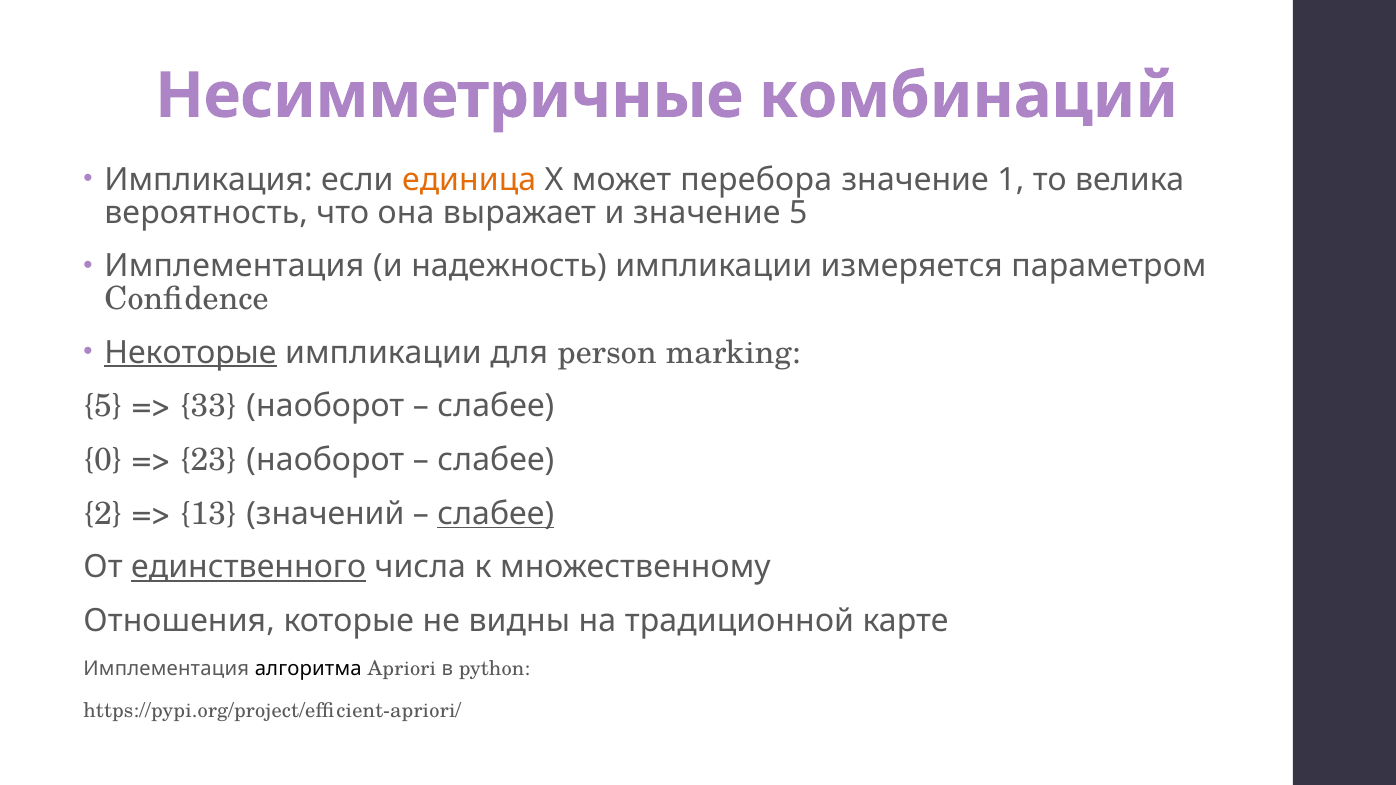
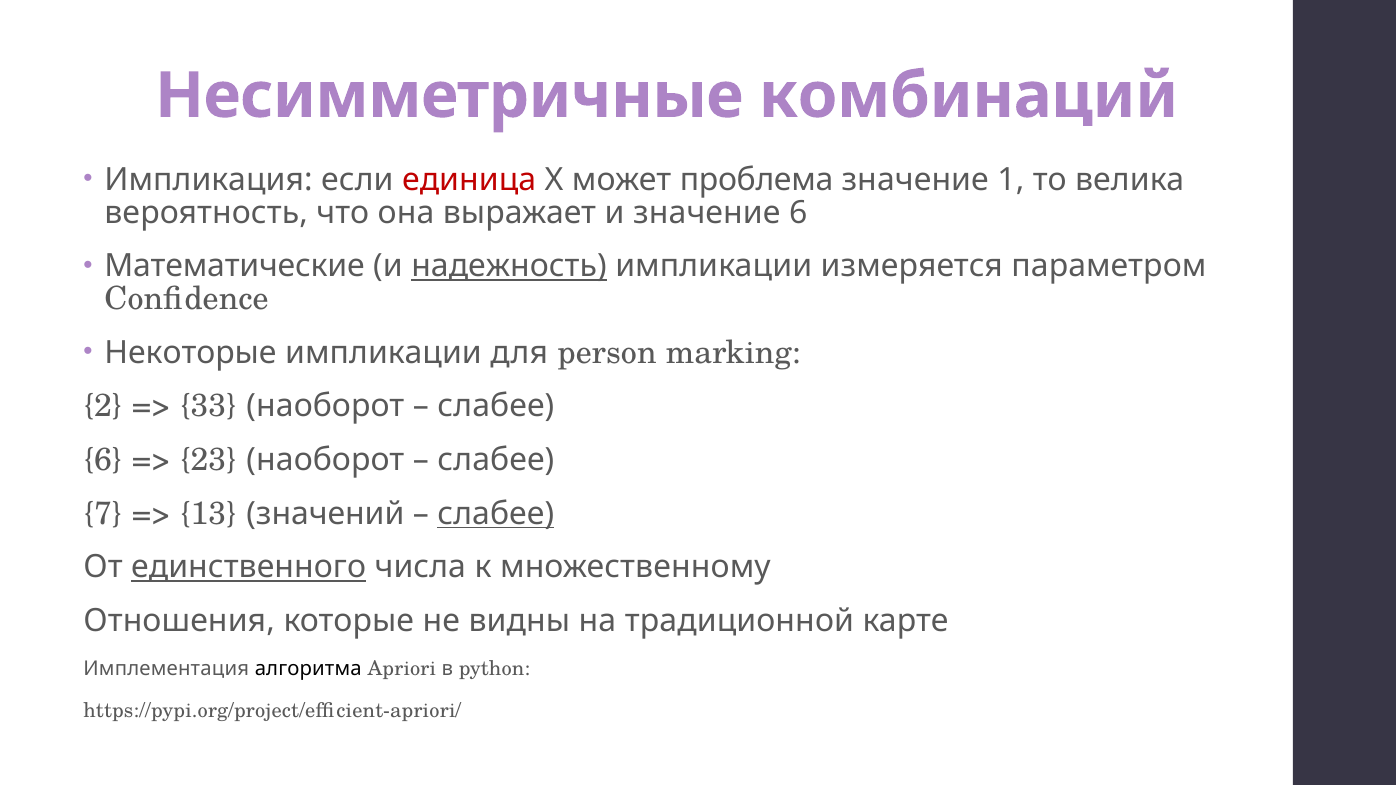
единица colour: orange -> red (469, 180)
перебора: перебора -> проблема (757, 180)
значение 5: 5 -> 6 (798, 213)
Имплементация: Имплементация -> Математические (235, 266)
надежность underline: none -> present (509, 266)
Некоторые underline: present -> none (190, 353)
5: 5 -> 2 (103, 406)
0: 0 -> 6 (103, 460)
2: 2 -> 7 (103, 514)
